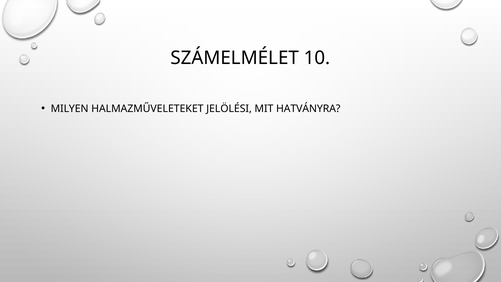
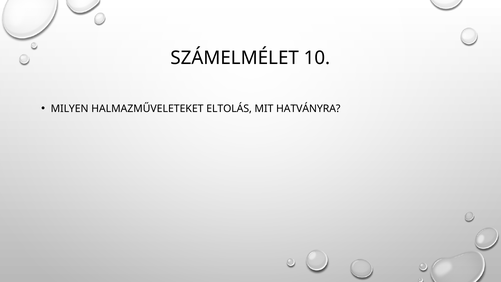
JELÖLÉSI: JELÖLÉSI -> ELTOLÁS (229, 109)
